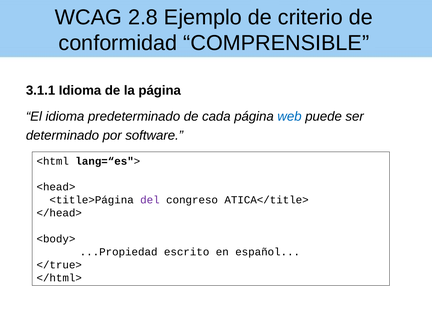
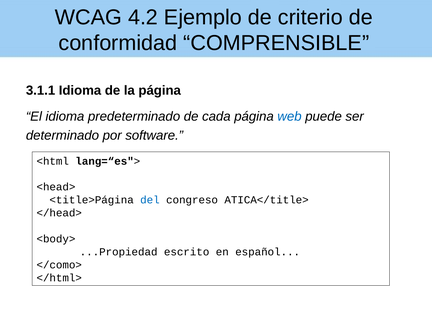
2.8: 2.8 -> 4.2 (143, 17)
del colour: purple -> blue (150, 200)
</true>: </true> -> </como> (59, 265)
